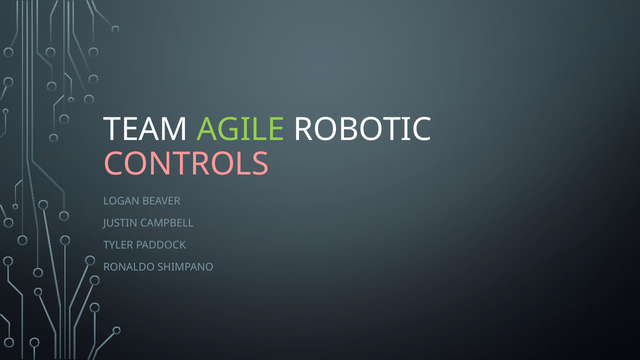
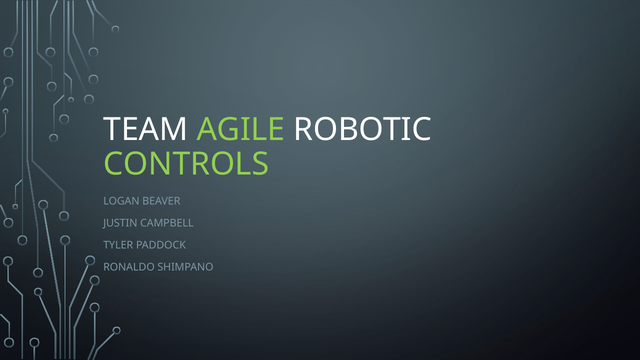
CONTROLS colour: pink -> light green (186, 164)
